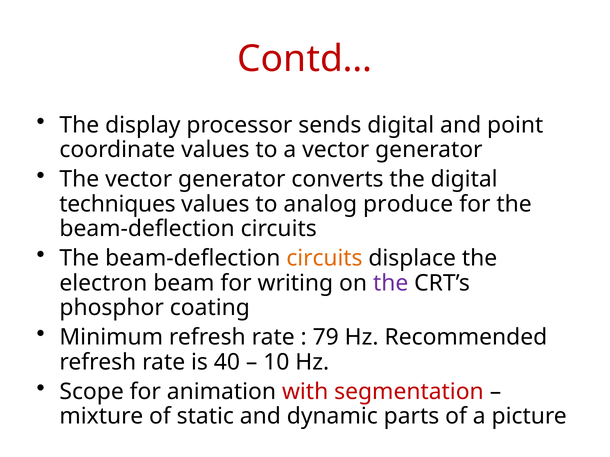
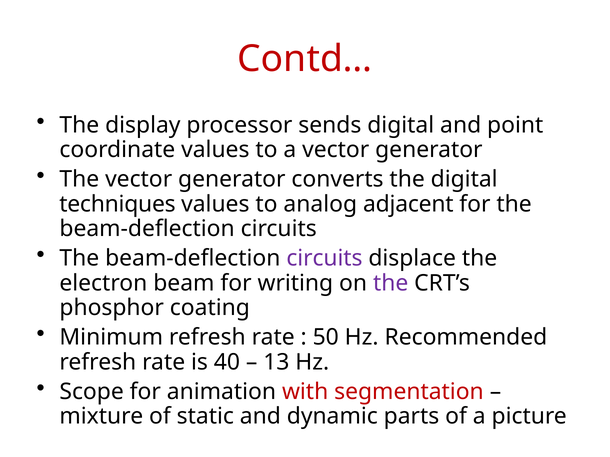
produce: produce -> adjacent (408, 204)
circuits colour: orange -> purple (324, 259)
79: 79 -> 50 (326, 338)
10: 10 -> 13 (276, 362)
